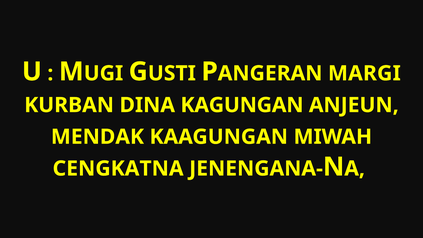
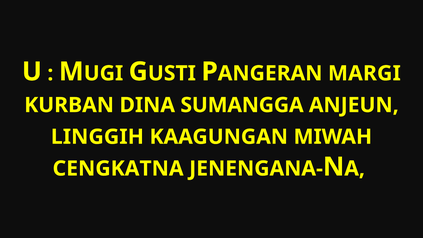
KAGUNGAN: KAGUNGAN -> SUMANGGA (242, 105)
MENDAK: MENDAK -> LINGGIH (97, 137)
